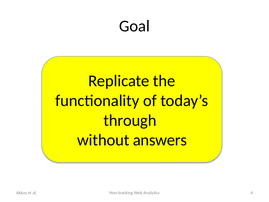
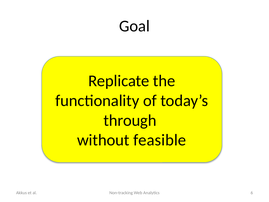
answers: answers -> feasible (160, 140)
